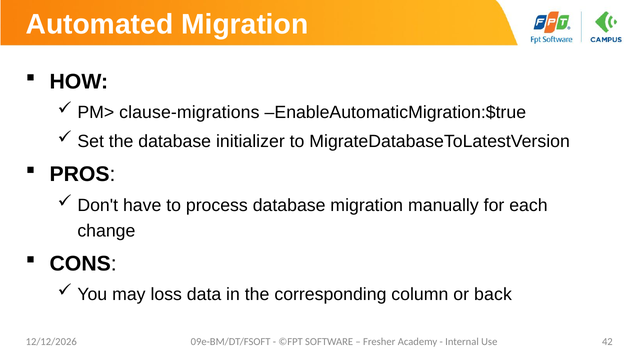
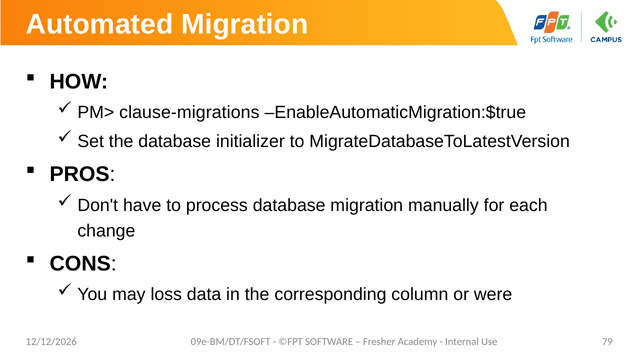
back: back -> were (493, 294)
42: 42 -> 79 (607, 342)
